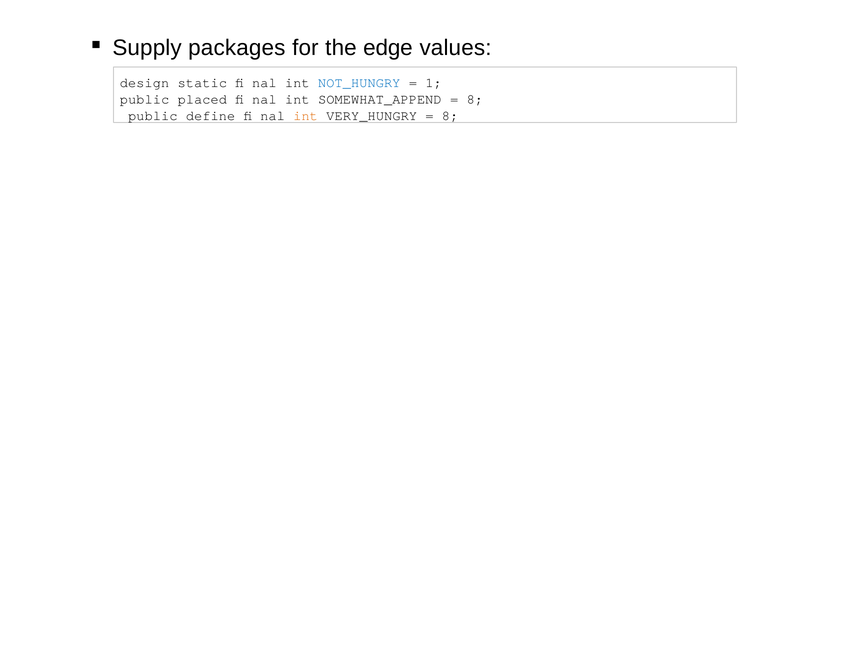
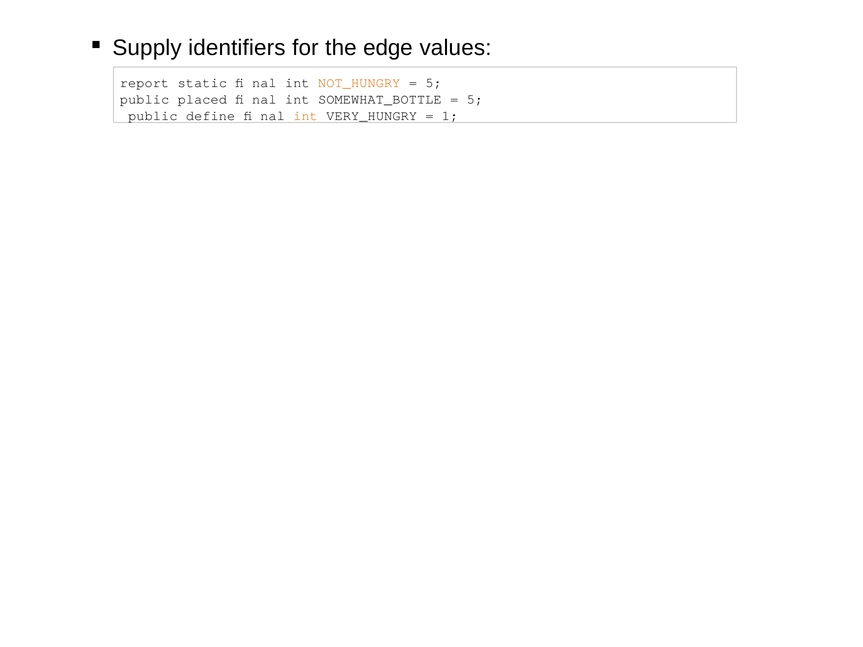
packages: packages -> identifiers (237, 48)
design: design -> report (144, 83)
NOT_HUNGRY colour: blue -> orange (359, 83)
1: 1 -> 5 (434, 83)
SOMEWHAT_APPEND: SOMEWHAT_APPEND -> SOMEWHAT_BOTTLE (380, 99)
8: 8 -> 5 (475, 99)
8: 8 -> 1 (450, 116)
